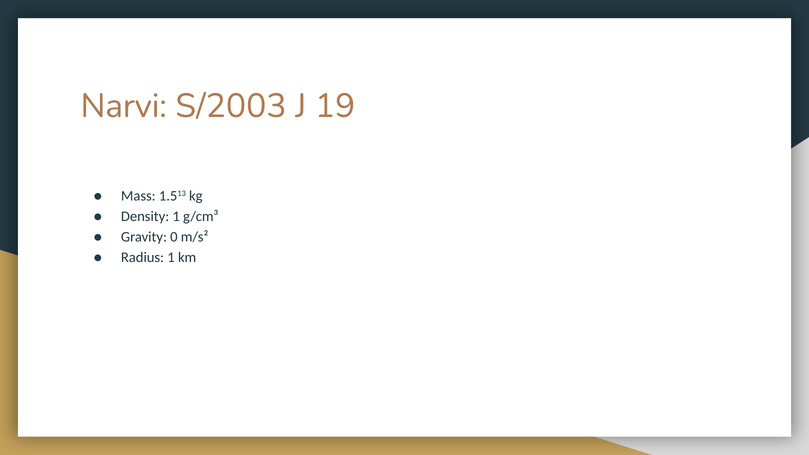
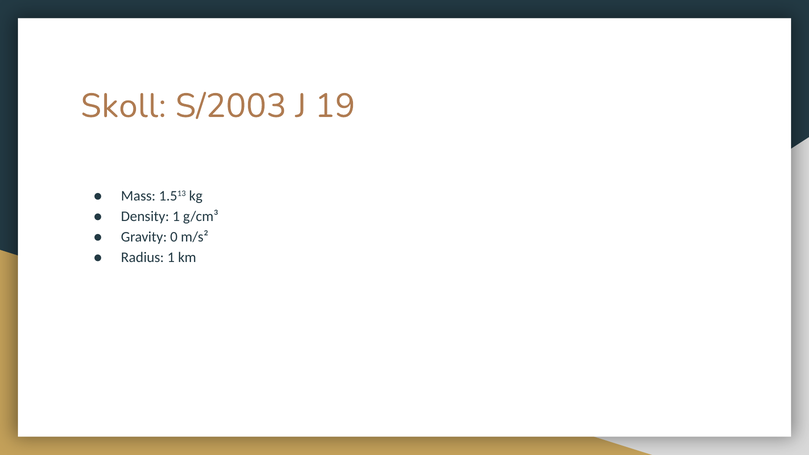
Narvi: Narvi -> Skoll (123, 106)
